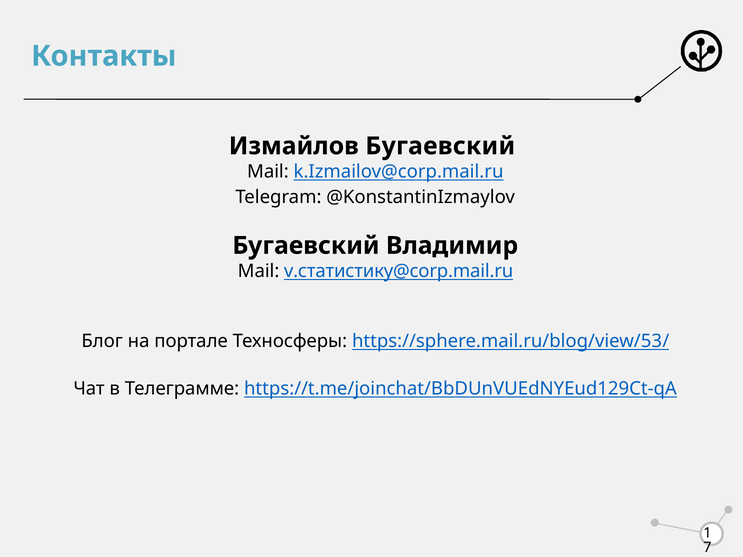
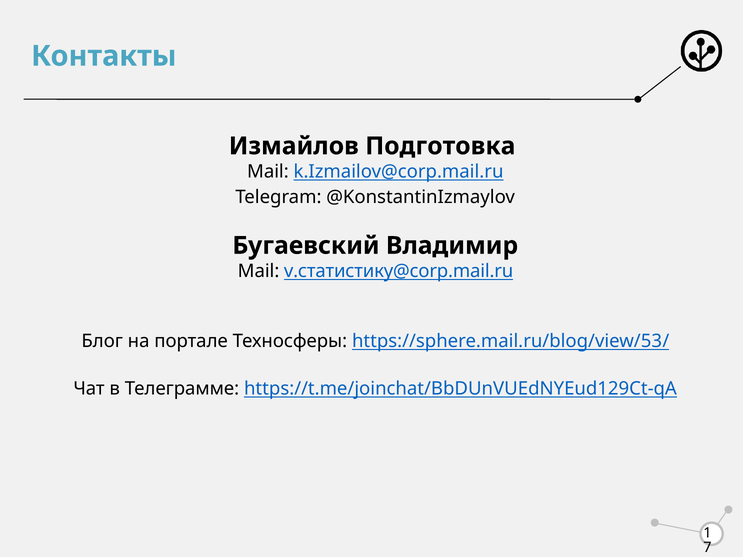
Измайлов Бугаевский: Бугаевский -> Подготовка (440, 146)
